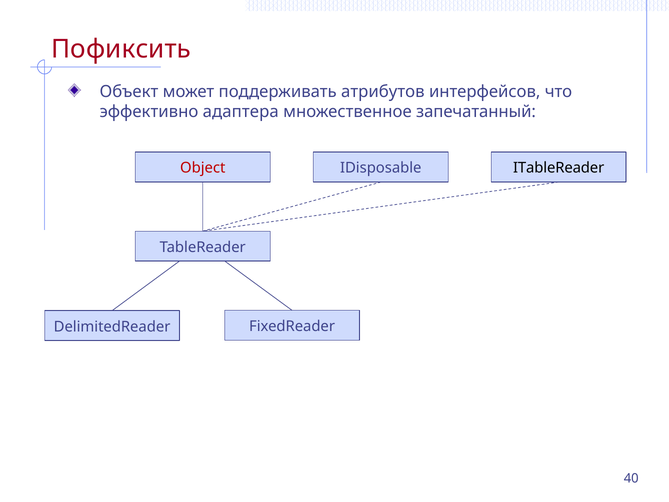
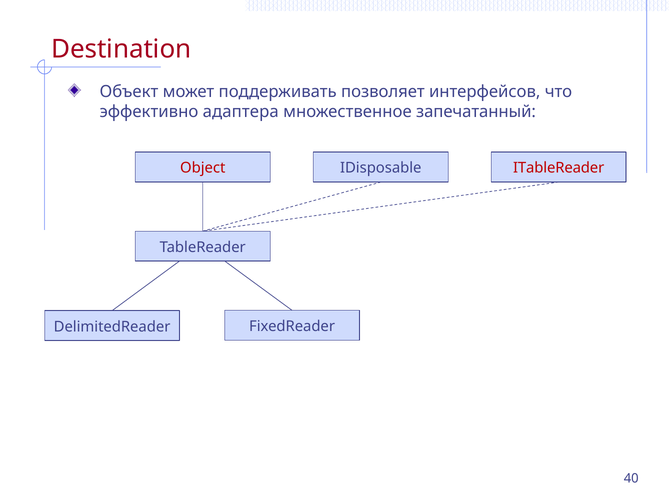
Пофиксить: Пофиксить -> Destination (121, 49)
атрибутов: атрибутов -> позволяет (383, 92)
ITableReader colour: black -> red (559, 168)
